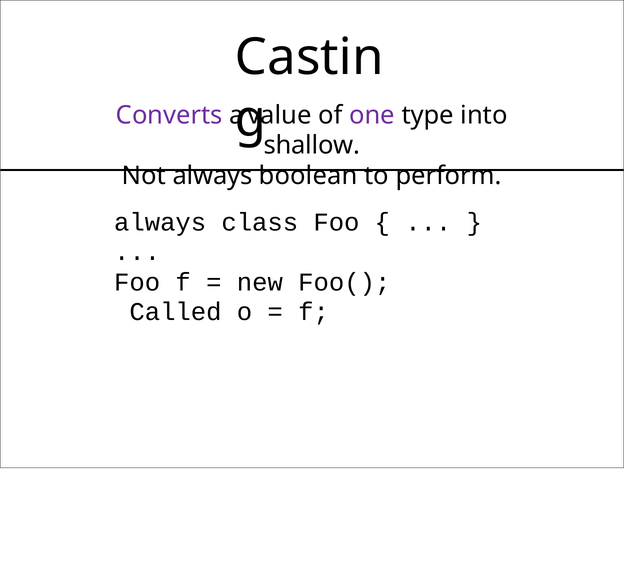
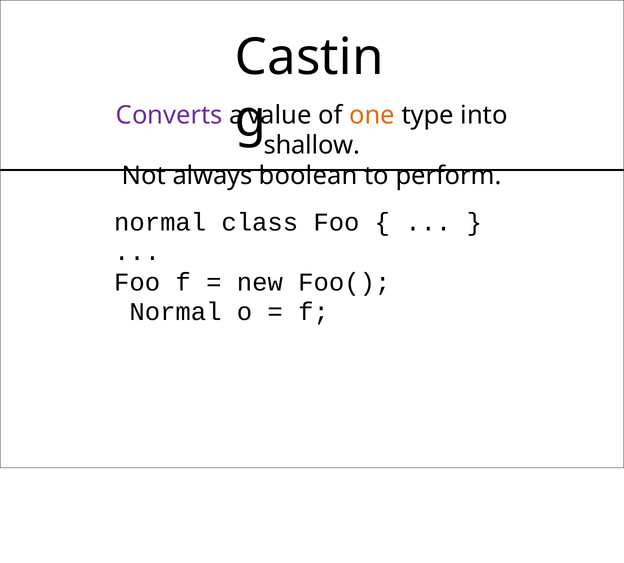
one colour: purple -> orange (372, 115)
always: always -> normal (160, 223)
Called: Called -> Normal (175, 312)
